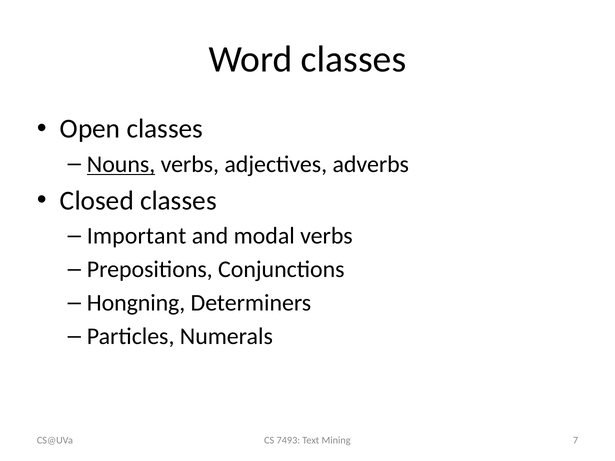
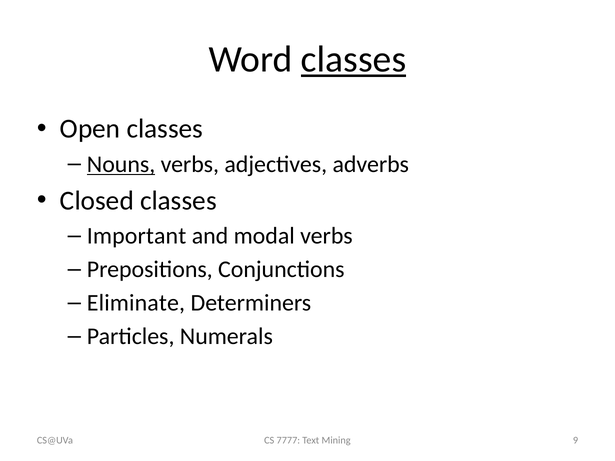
classes underline: none -> present (354, 60)
Hongning: Hongning -> Eliminate (136, 303)
7493: 7493 -> 7777 (288, 440)
7: 7 -> 9 (576, 440)
